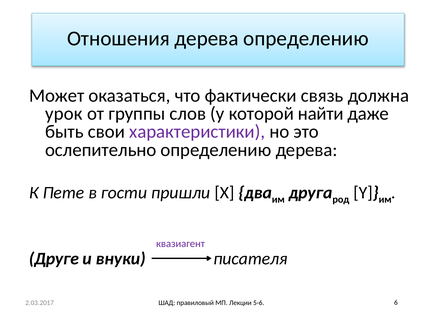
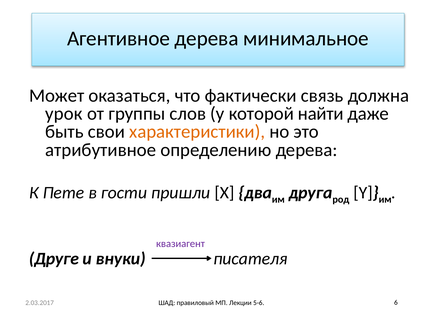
Отношения: Отношения -> Агентивное (118, 39)
дерева определению: определению -> минимальное (306, 39)
характеристики colour: purple -> orange (197, 132)
ослепительно: ослепительно -> атрибутивное (101, 150)
